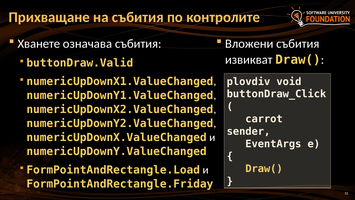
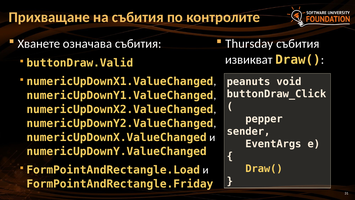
Вложени: Вложени -> Thursday (249, 44)
plovdiv: plovdiv -> peanuts (248, 81)
carrot: carrot -> pepper (264, 119)
